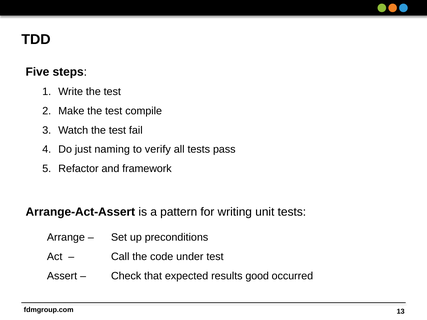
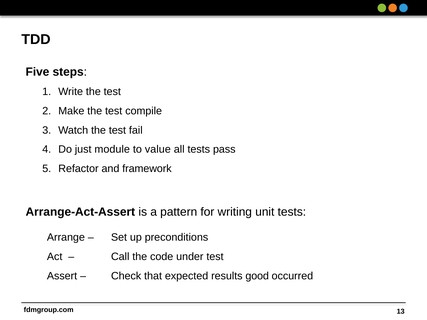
naming: naming -> module (112, 149)
verify: verify -> value (158, 149)
